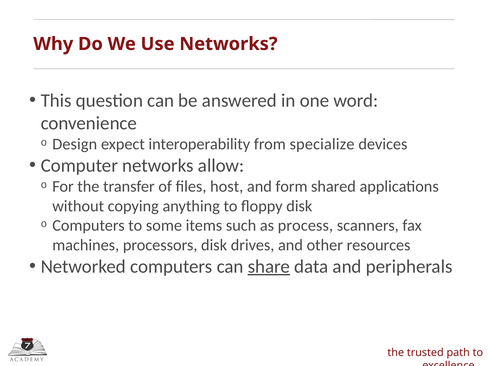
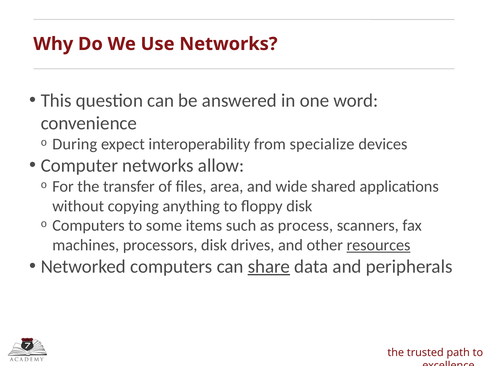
Design: Design -> During (75, 144)
host: host -> area (227, 187)
form: form -> wide (291, 187)
resources underline: none -> present (379, 245)
